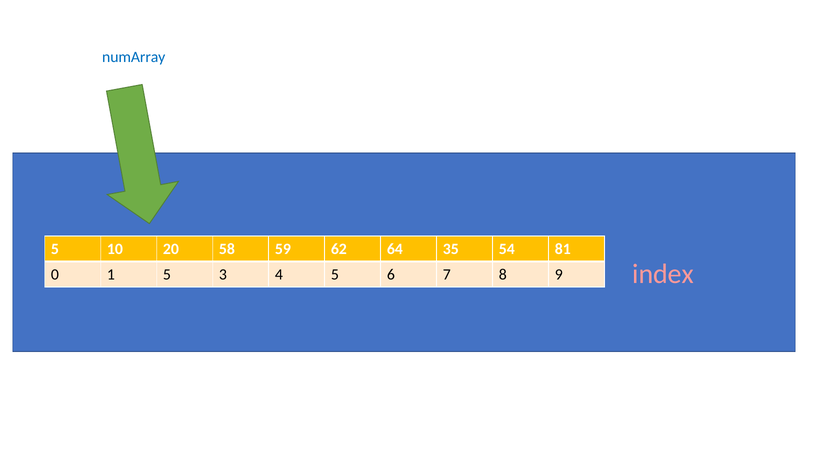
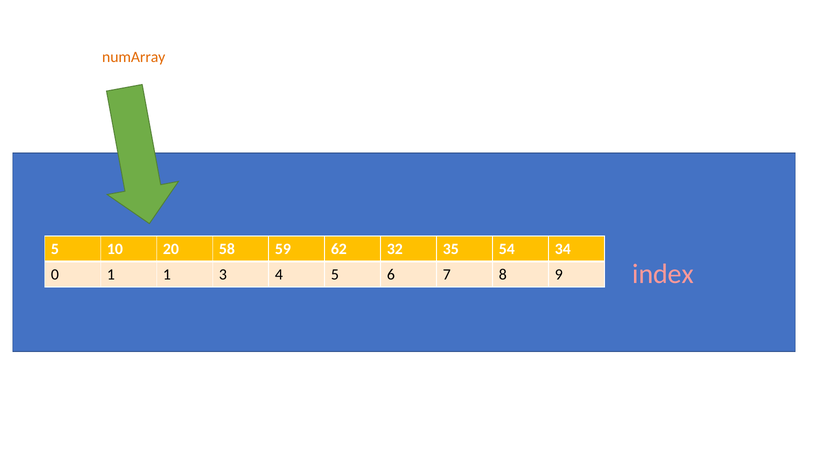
numArray colour: blue -> orange (134, 57)
64: 64 -> 32 (395, 249)
81: 81 -> 34 (563, 249)
1 5: 5 -> 1 (167, 275)
